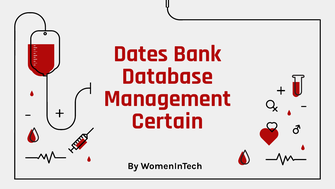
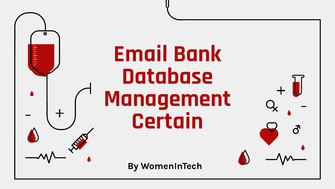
Dates: Dates -> Email (141, 54)
